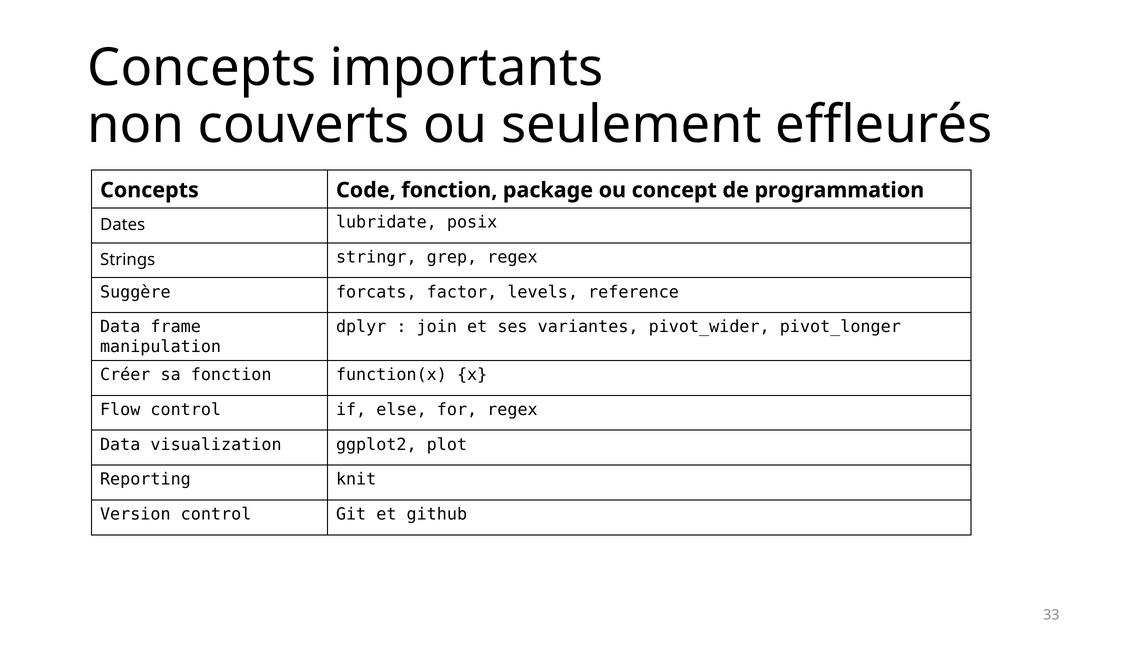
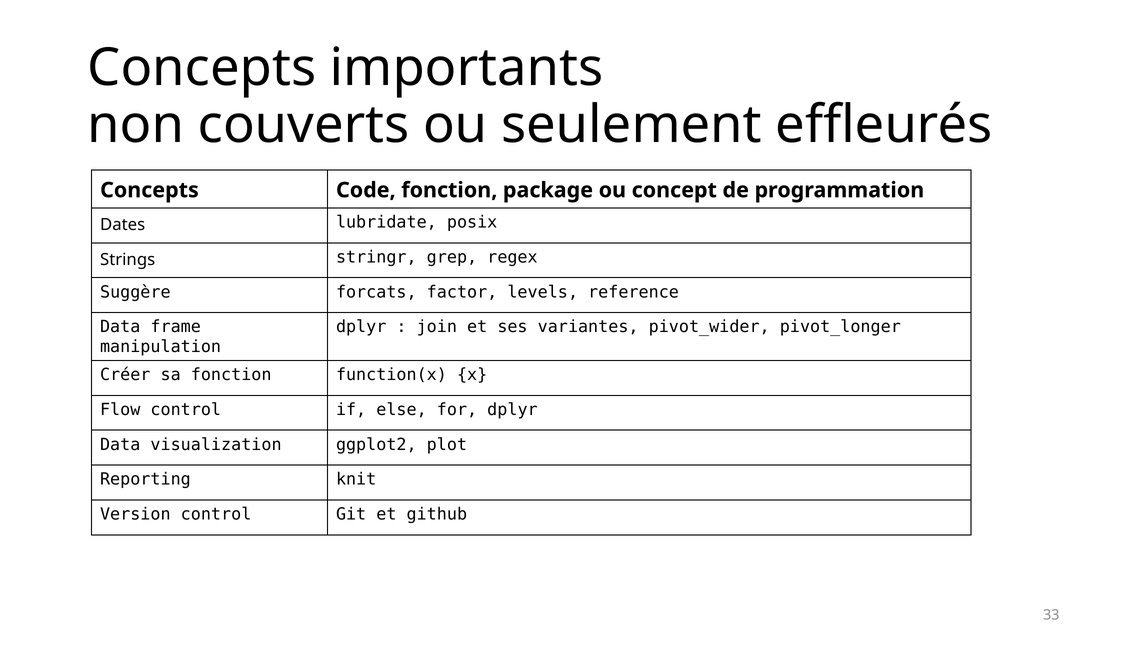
for regex: regex -> dplyr (512, 410)
